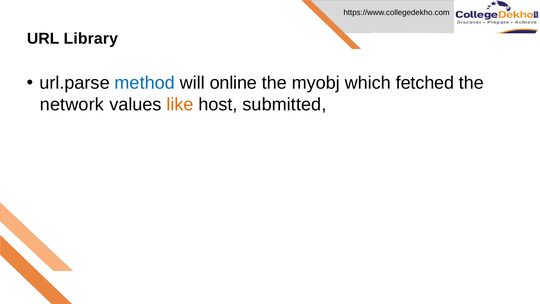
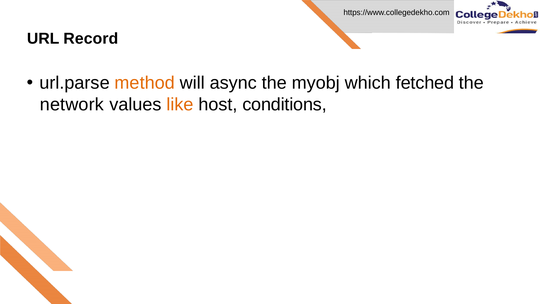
Library: Library -> Record (91, 39)
method colour: blue -> orange (145, 83)
online: online -> async (233, 83)
submitted: submitted -> conditions (285, 105)
